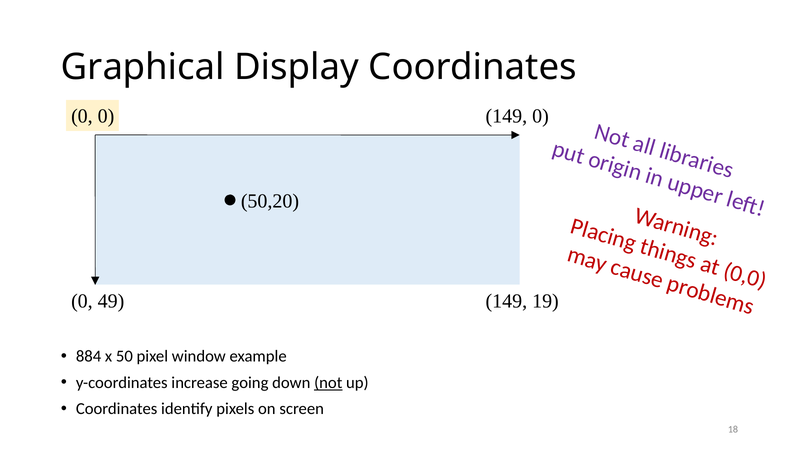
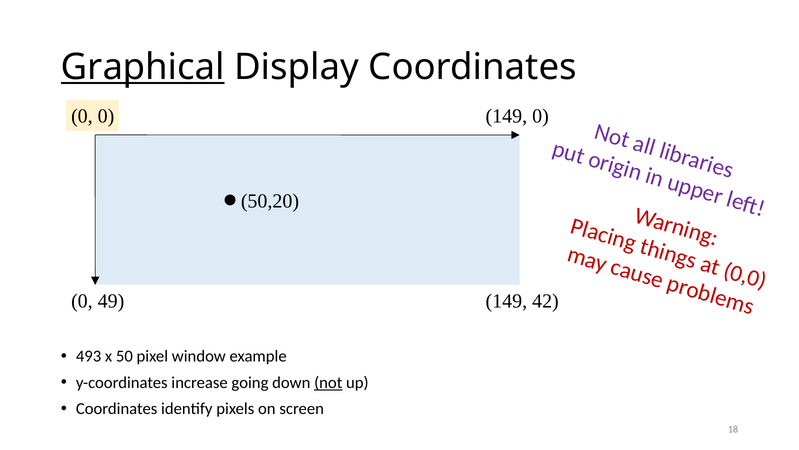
Graphical underline: none -> present (143, 67)
19: 19 -> 42 (545, 301)
884: 884 -> 493 (89, 356)
